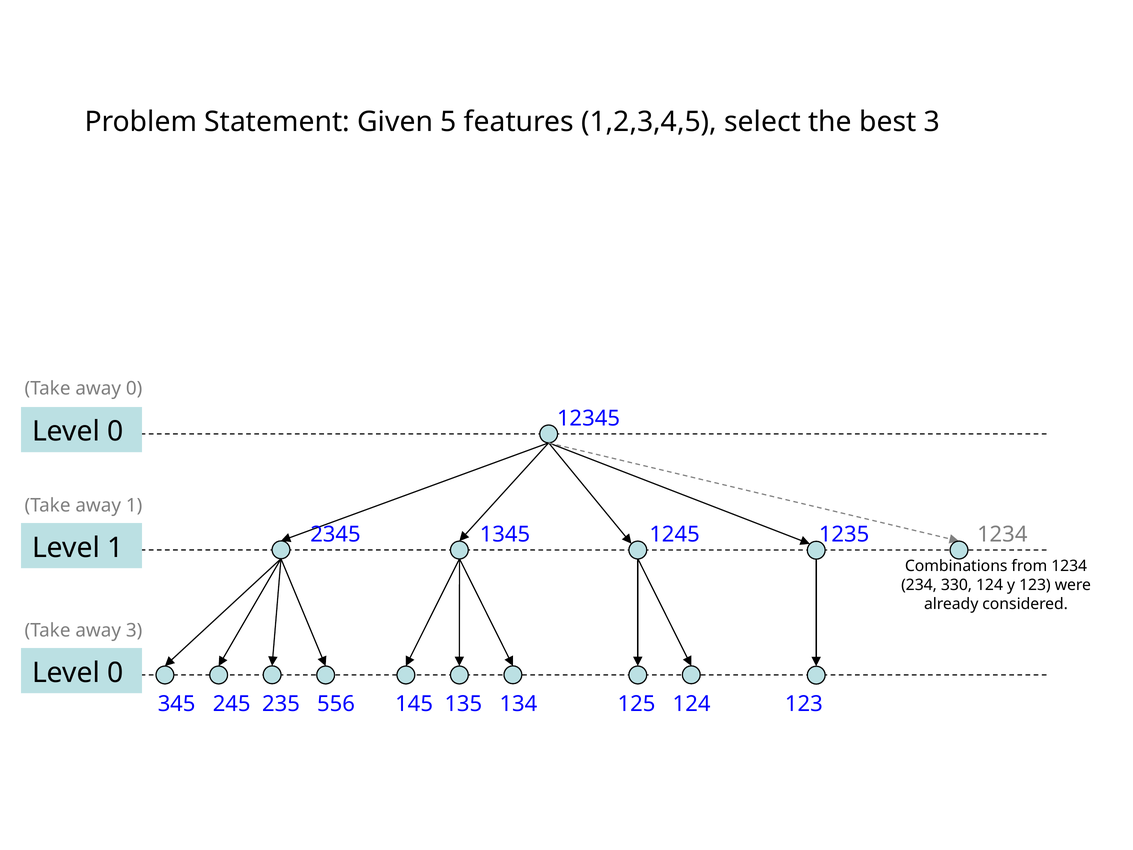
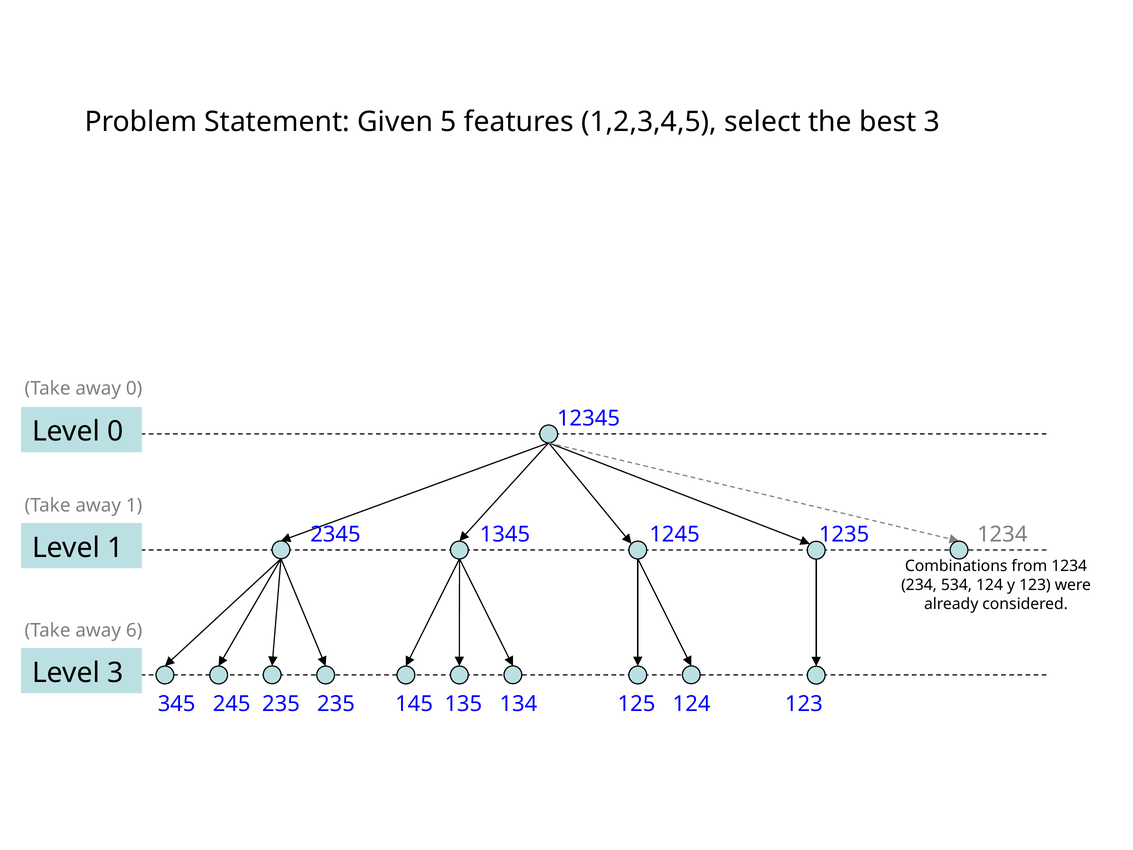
330: 330 -> 534 (957, 585)
away 3: 3 -> 6 (134, 630)
0: 0 -> 3 (115, 672)
235 556: 556 -> 235 (336, 704)
